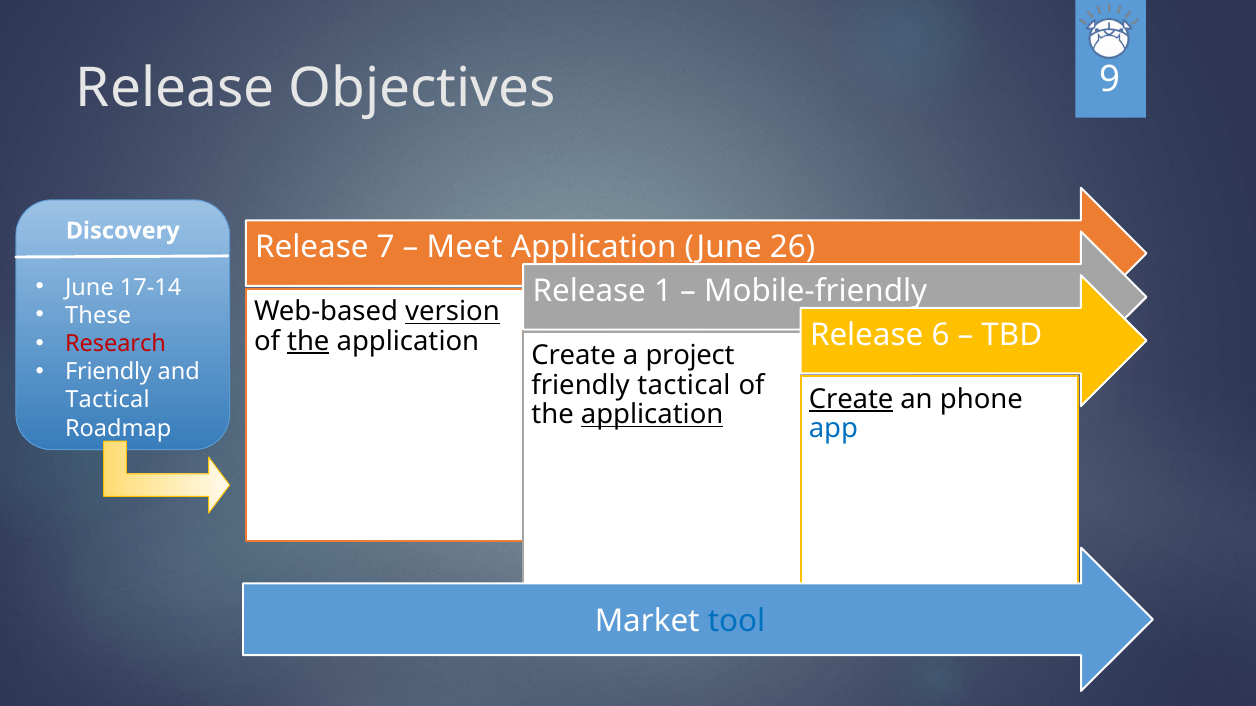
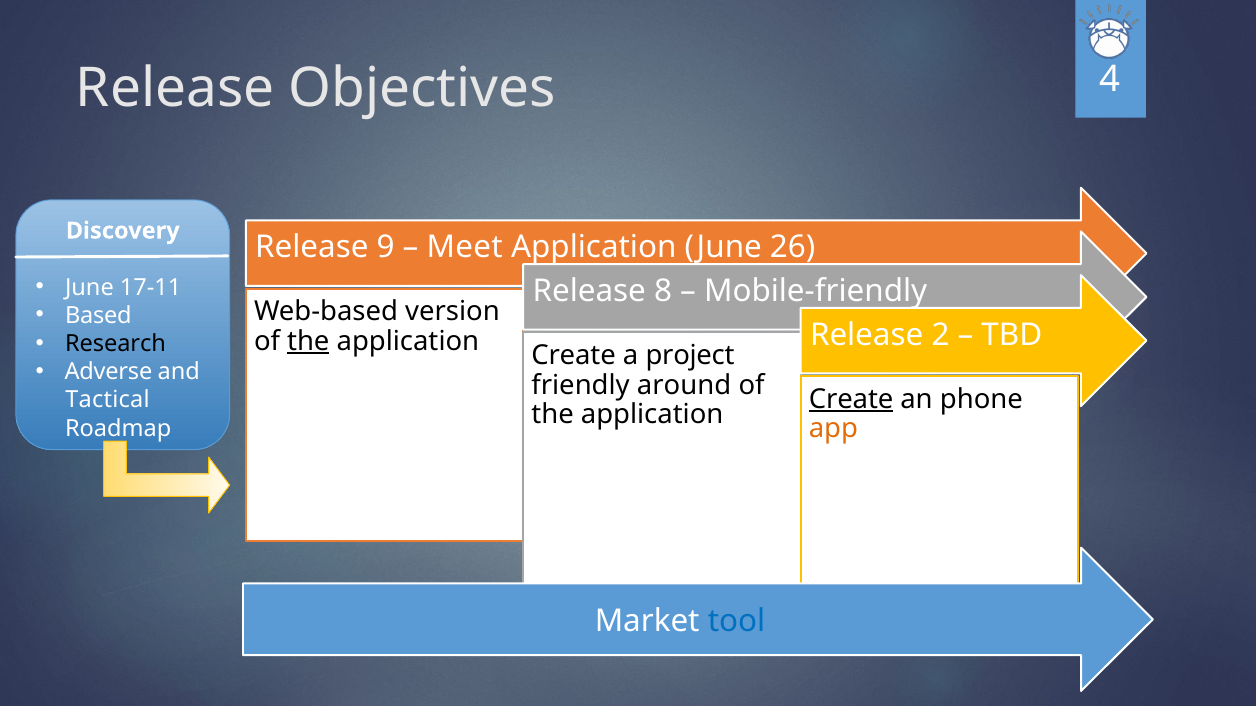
9: 9 -> 4 (1110, 80)
7: 7 -> 9 (386, 247)
17-14: 17-14 -> 17-11 (151, 287)
1: 1 -> 8 (663, 291)
These: These -> Based (98, 316)
version underline: present -> none (452, 312)
6: 6 -> 2 (940, 335)
Research colour: red -> black (115, 344)
Friendly: Friendly -> Adverse (108, 372)
friendly tactical: tactical -> around (684, 385)
application underline: present -> none (652, 415)
app colour: blue -> orange (833, 429)
